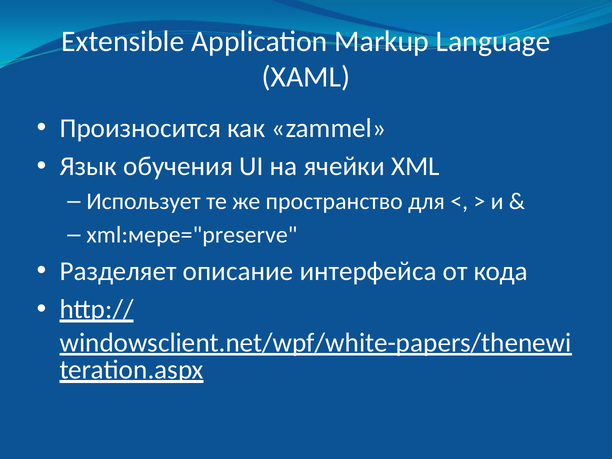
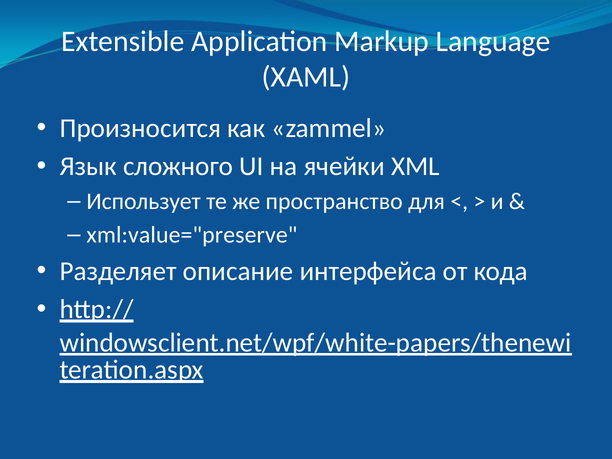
обучения: обучения -> сложного (178, 166)
xml:мере="preserve: xml:мере="preserve -> xml:value="preserve (192, 235)
